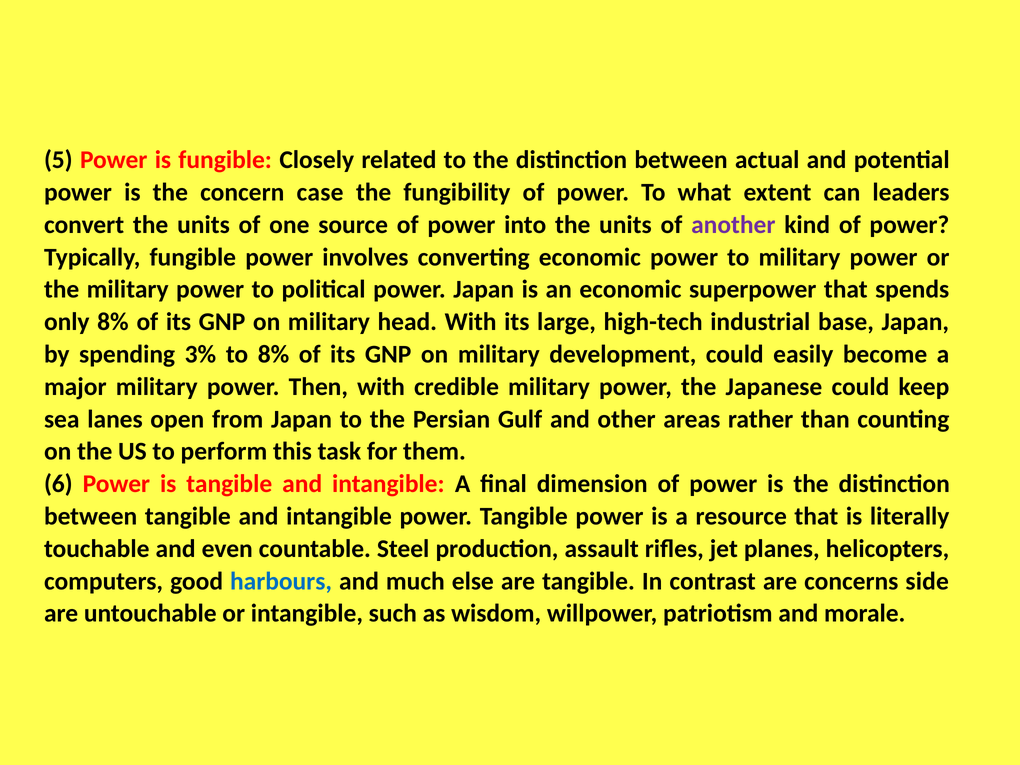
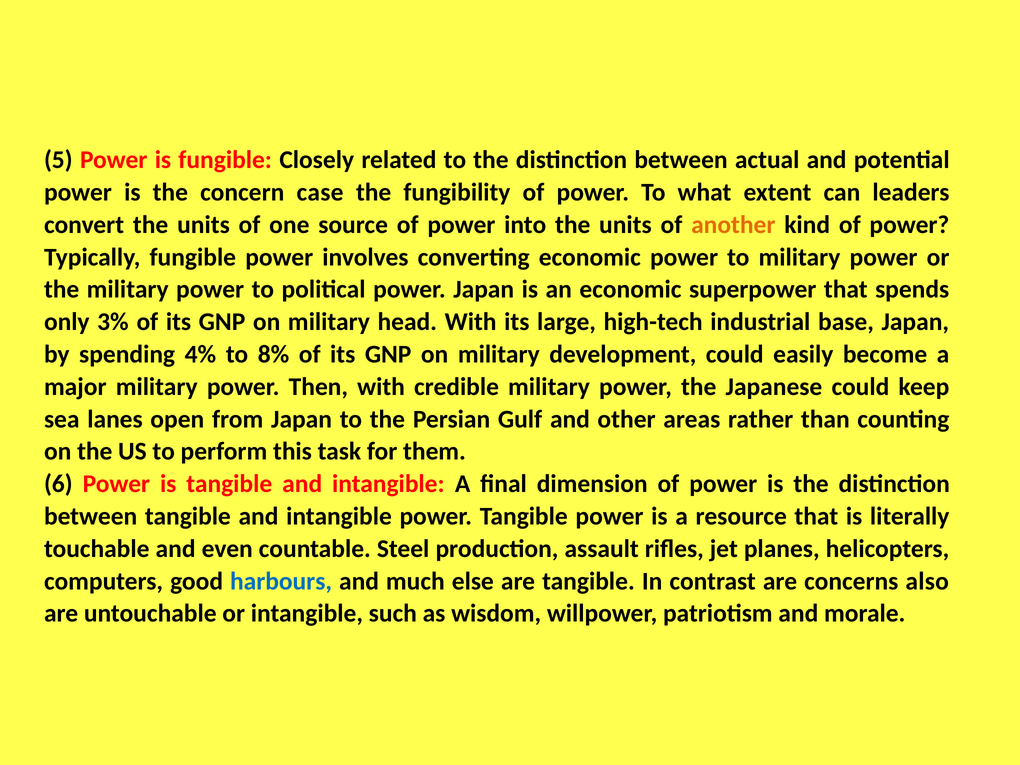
another colour: purple -> orange (733, 225)
only 8%: 8% -> 3% (113, 322)
3%: 3% -> 4% (200, 354)
side: side -> also (927, 581)
